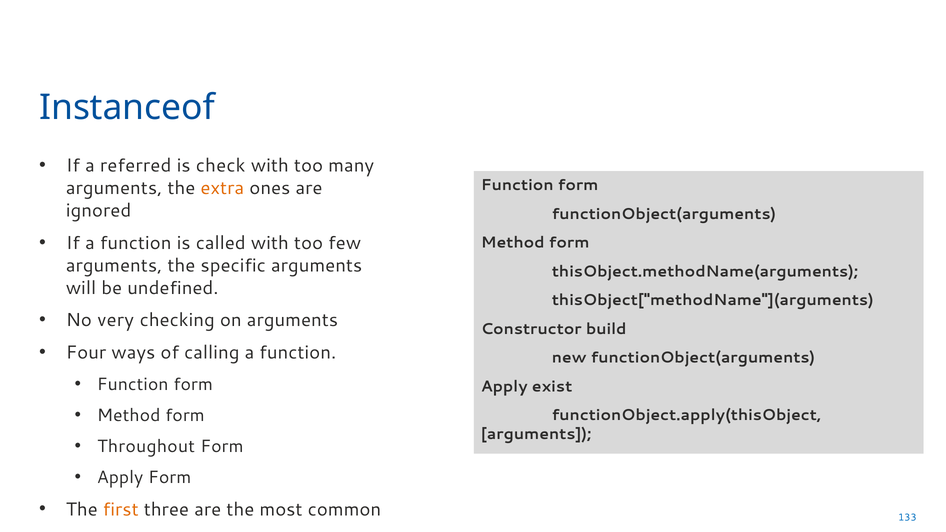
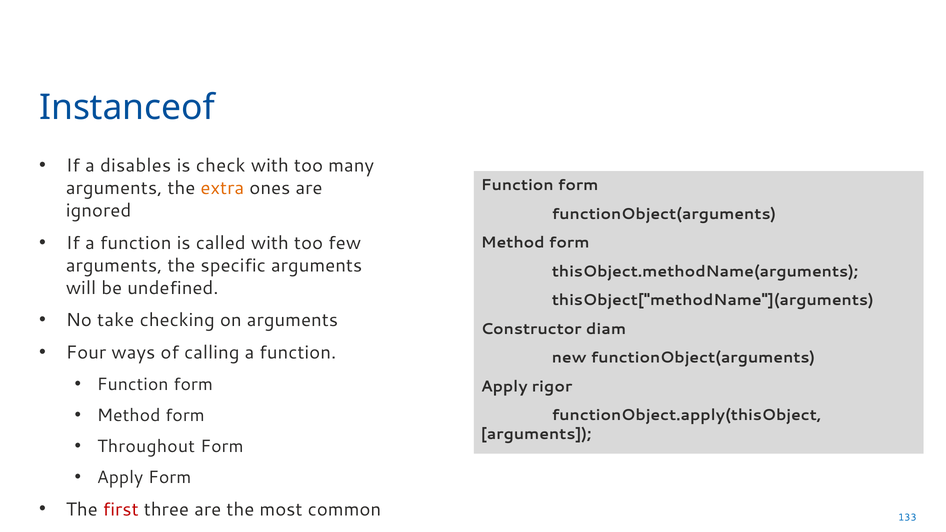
referred: referred -> disables (136, 166)
very: very -> take (116, 320)
build: build -> diam (606, 329)
exist: exist -> rigor (552, 387)
first colour: orange -> red (121, 509)
